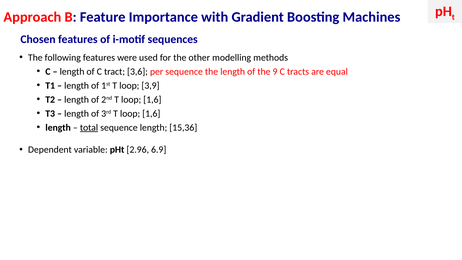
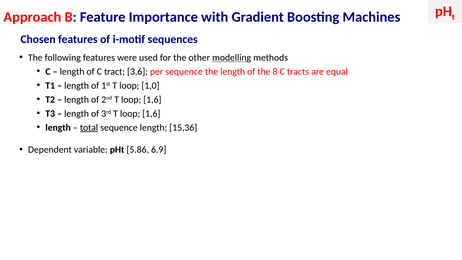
modelling underline: none -> present (232, 58)
9: 9 -> 8 (275, 72)
3,9: 3,9 -> 1,0 (150, 86)
2.96: 2.96 -> 5.86 (138, 150)
